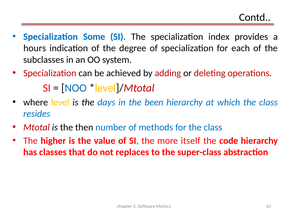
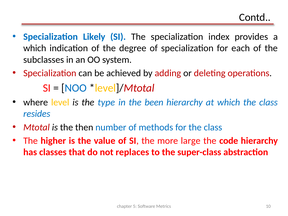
Some: Some -> Likely (94, 37)
hours: hours -> which (35, 48)
days: days -> type (106, 102)
itself: itself -> large (191, 141)
